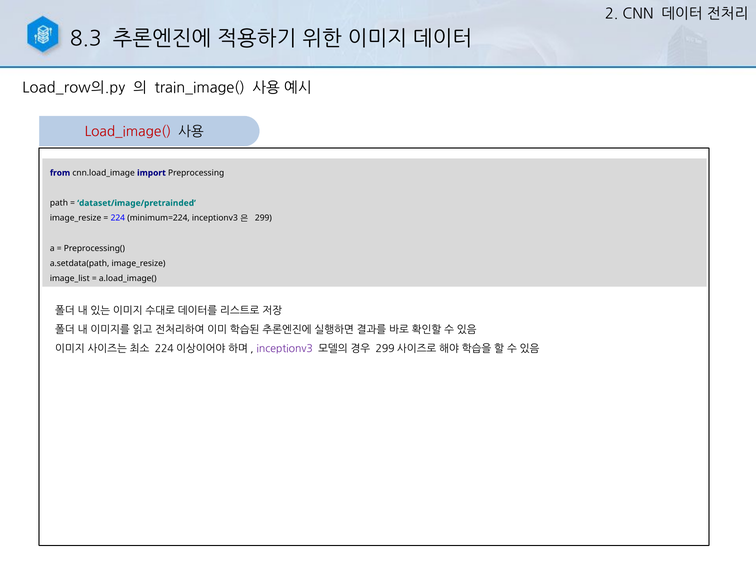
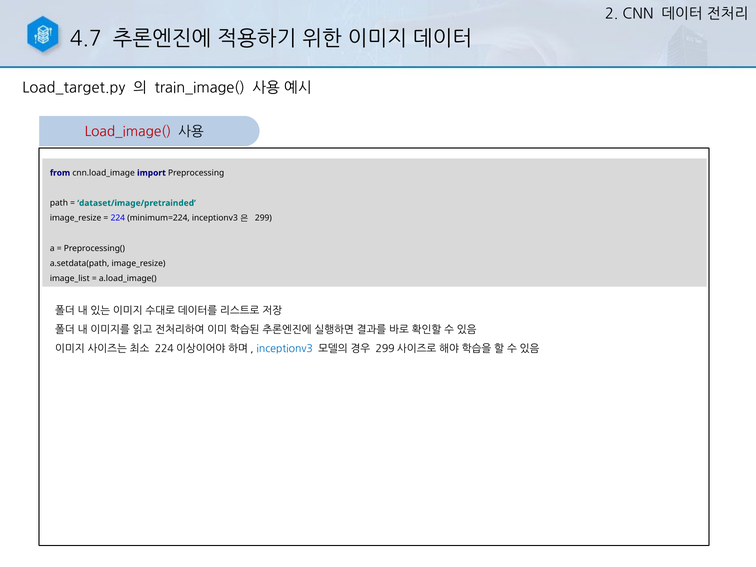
8.3: 8.3 -> 4.7 (86, 39)
Load_row의.py: Load_row의.py -> Load_target.py (74, 88)
inceptionv3 colour: purple -> blue (285, 349)
